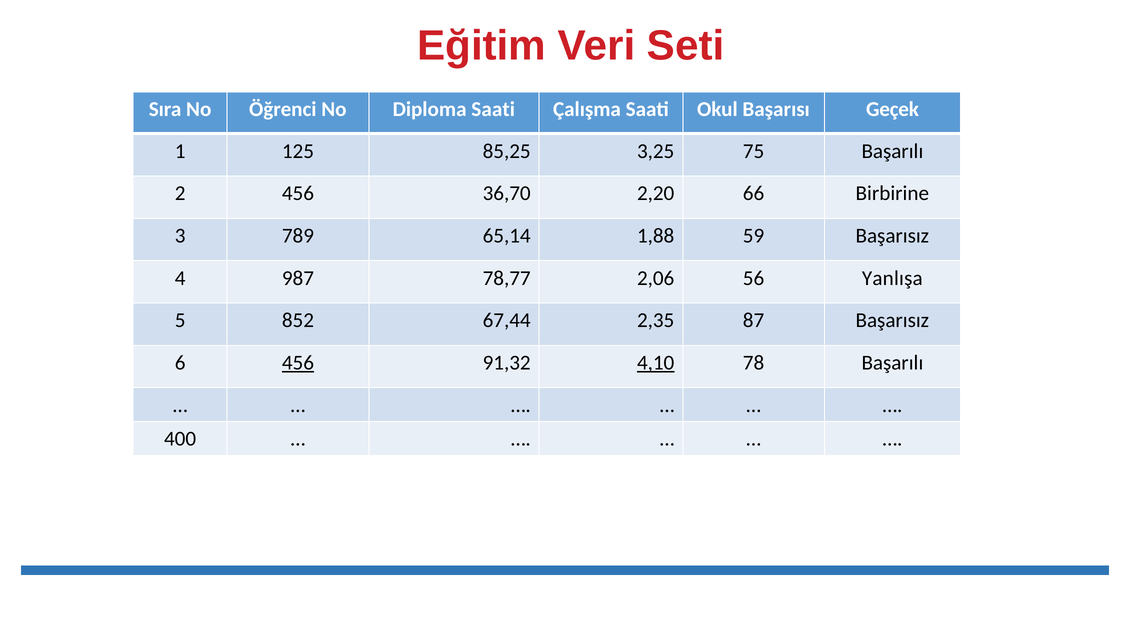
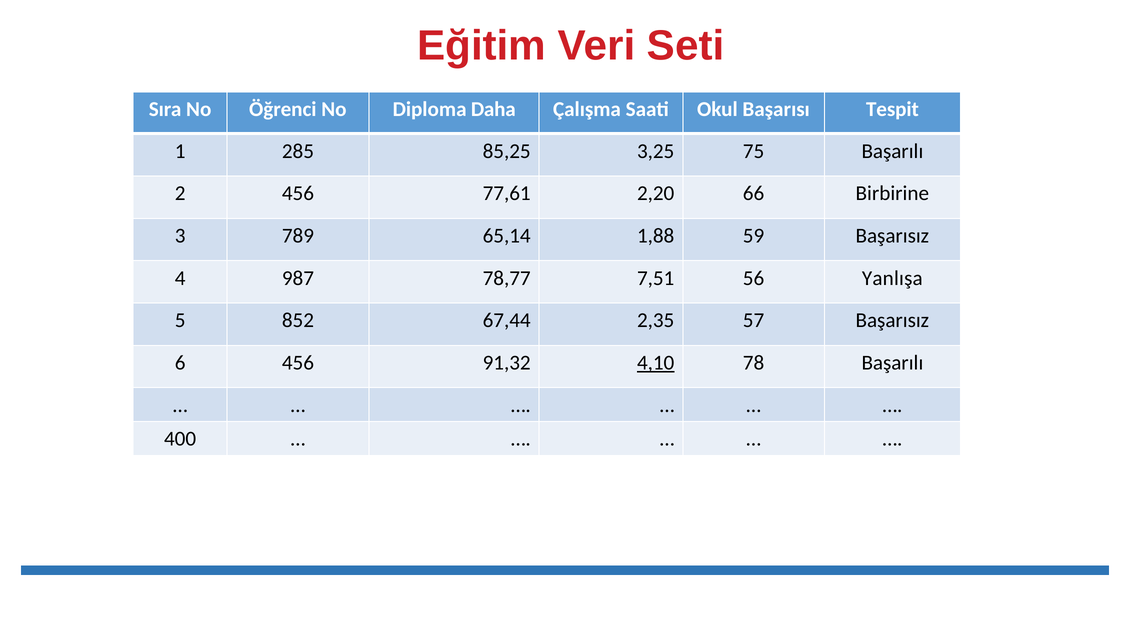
Diploma Saati: Saati -> Daha (493, 109)
Geçek: Geçek -> Tespit (892, 109)
125: 125 -> 285 (298, 151)
36,70: 36,70 -> 77,61 (507, 193)
2,06: 2,06 -> 7,51 (656, 278)
87: 87 -> 57 (754, 320)
456 underline: present -> none (298, 363)
